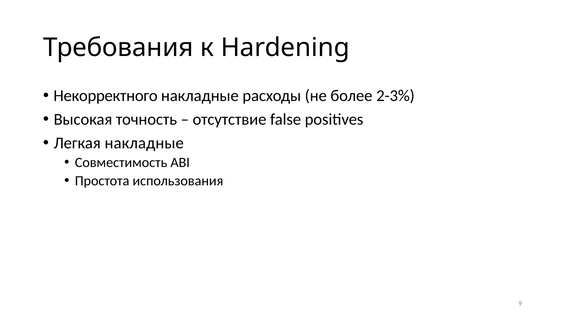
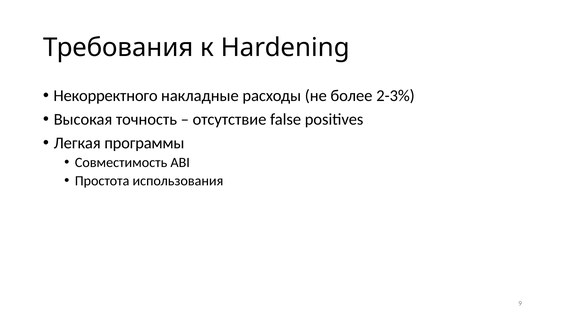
Легкая накладные: накладные -> программы (144, 143)
